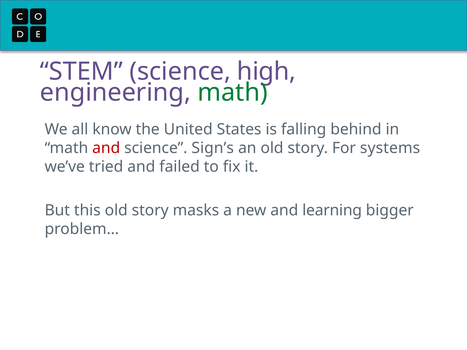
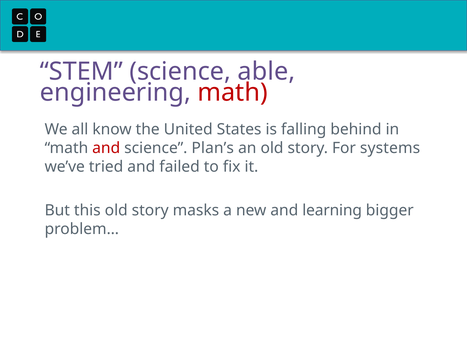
high: high -> able (266, 72)
math colour: green -> red (233, 92)
Sign’s: Sign’s -> Plan’s (213, 148)
